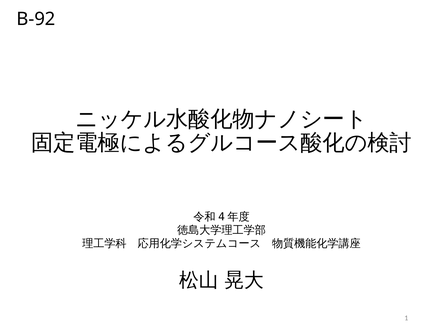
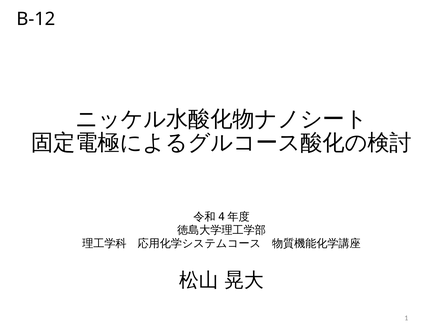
B-92: B-92 -> B-12 (36, 19)
